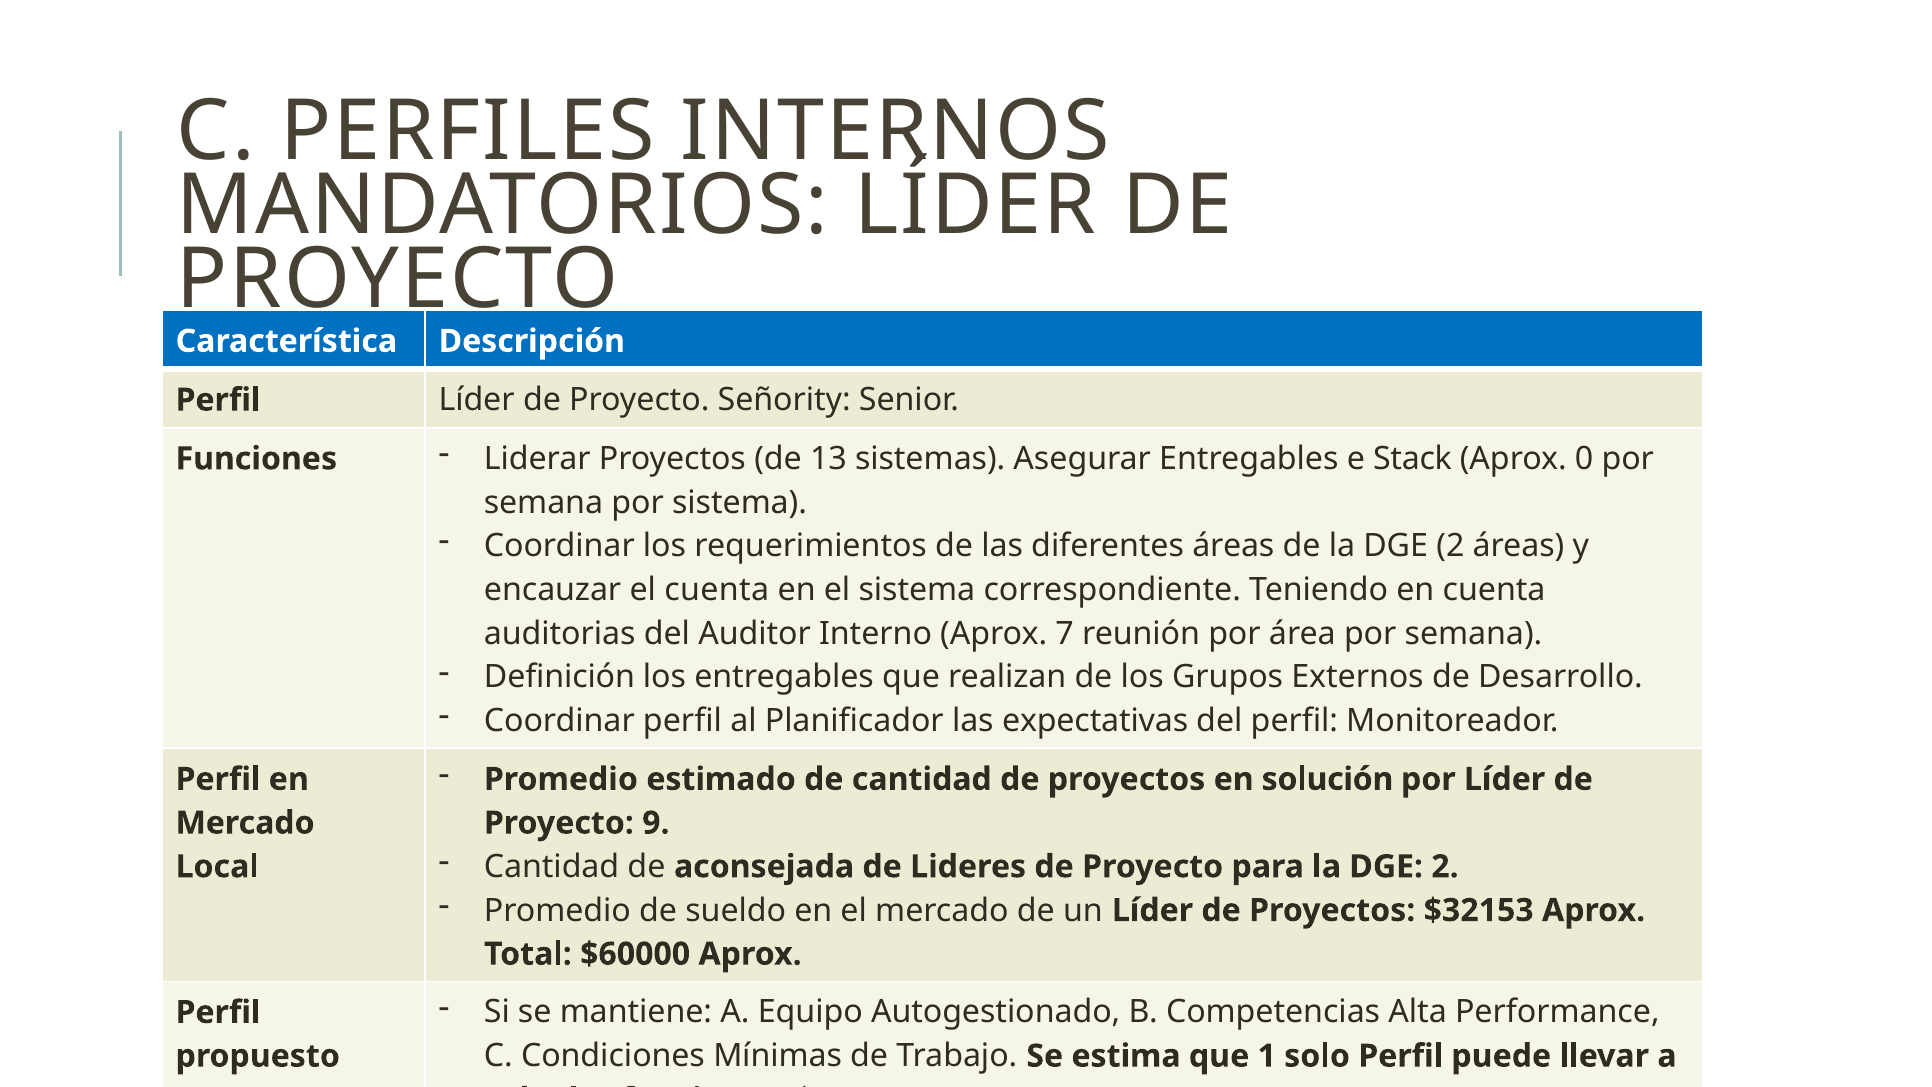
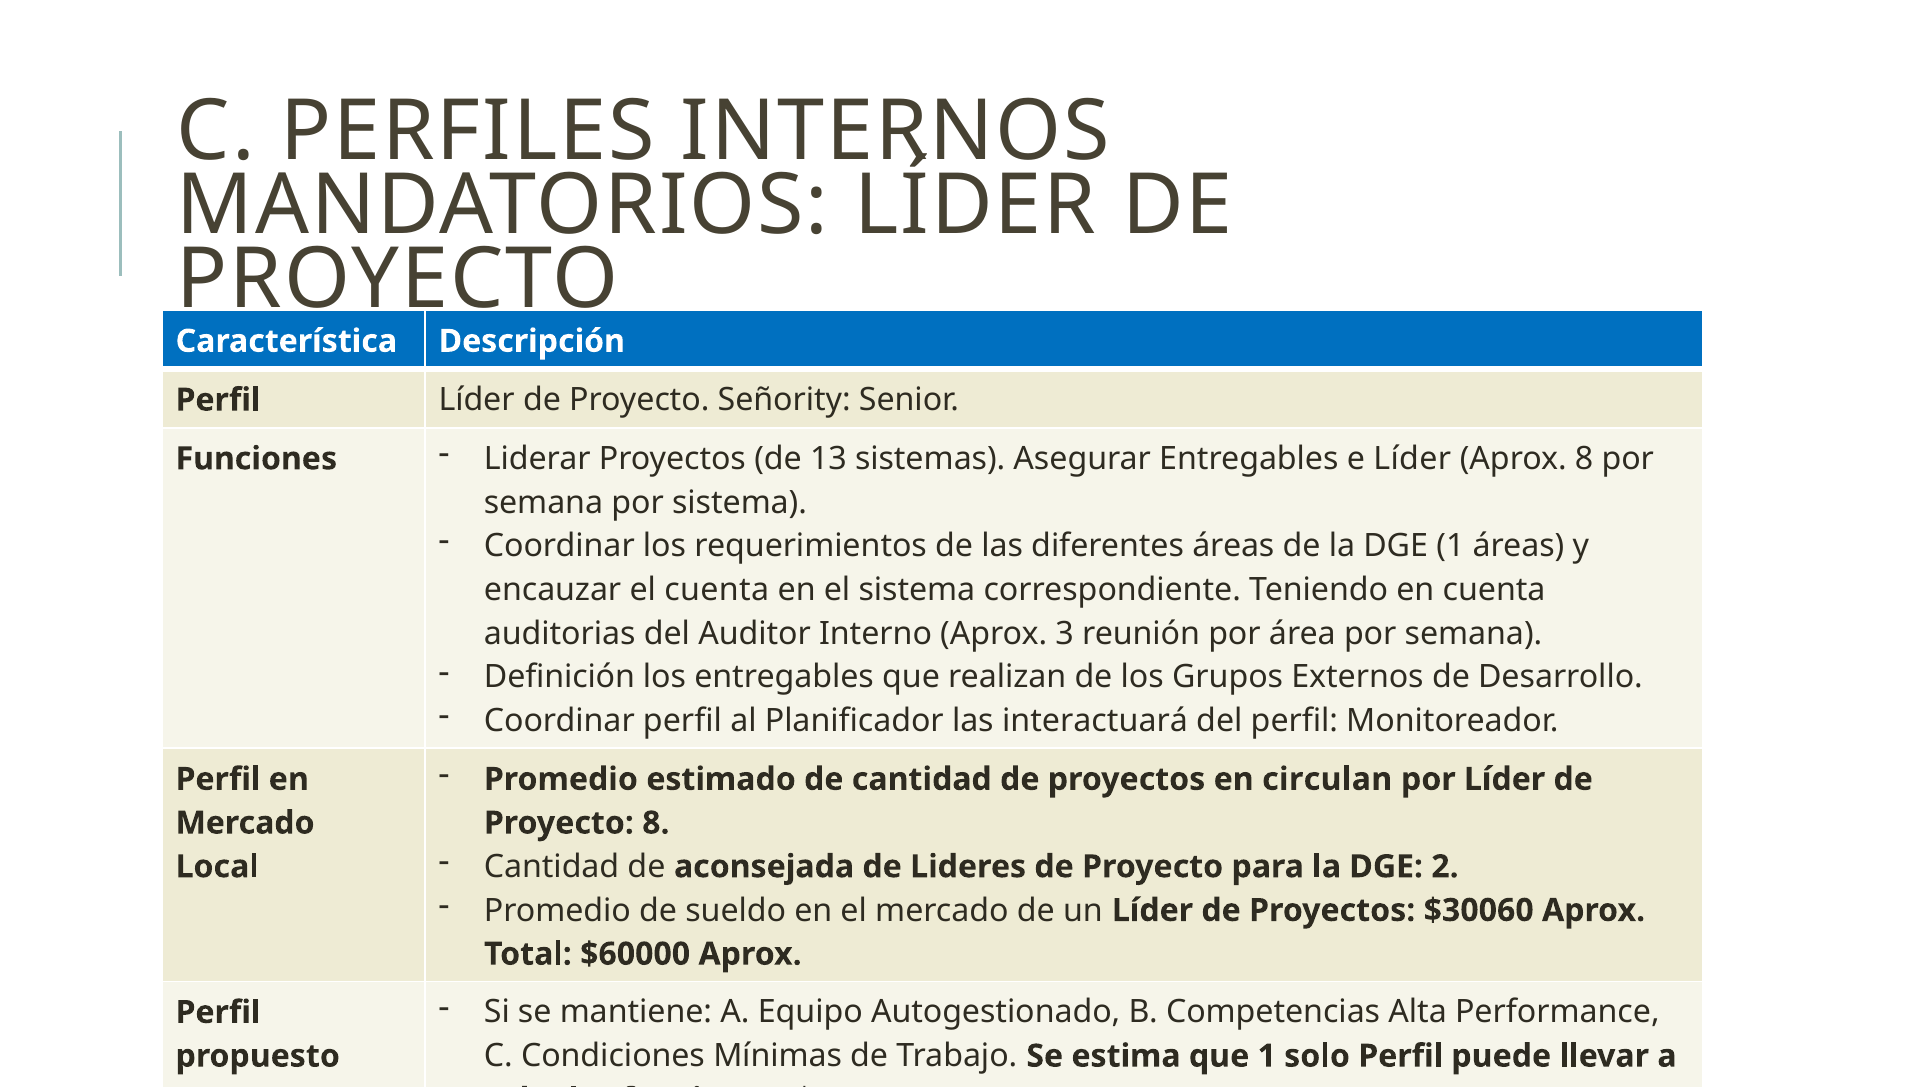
e Stack: Stack -> Líder (1412, 459)
Aprox 0: 0 -> 8 (1584, 459)
de la DGE 2: 2 -> 1 (1450, 546)
7: 7 -> 3 (1065, 633)
expectativas: expectativas -> interactuará (1095, 721)
solución: solución -> circulan (1327, 779)
Proyecto 9: 9 -> 8 (656, 823)
$32153: $32153 -> $30060 (1479, 910)
